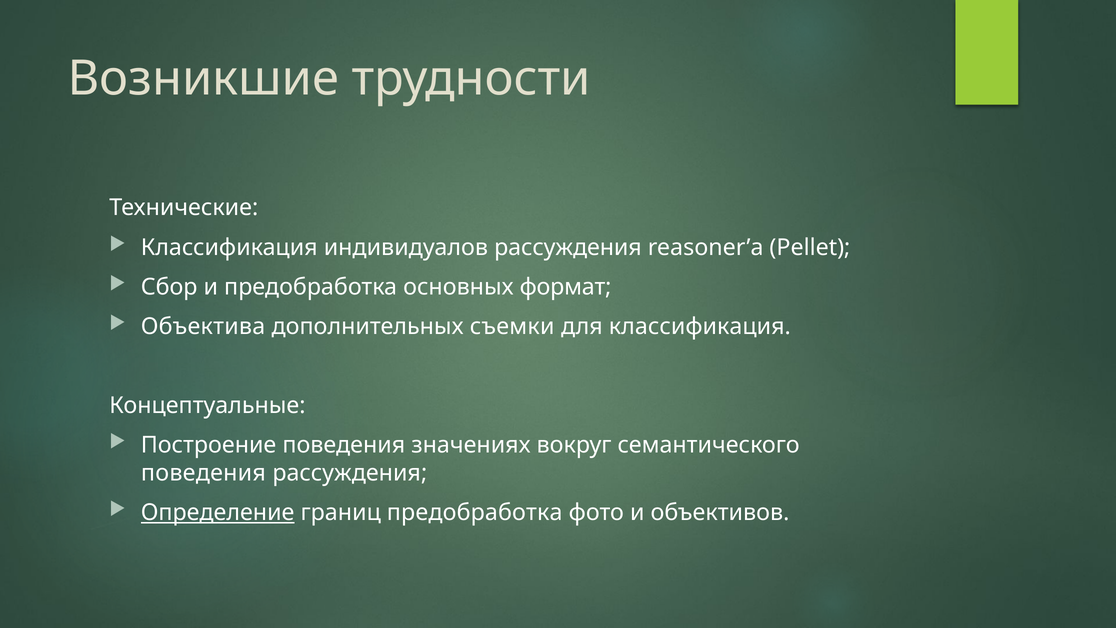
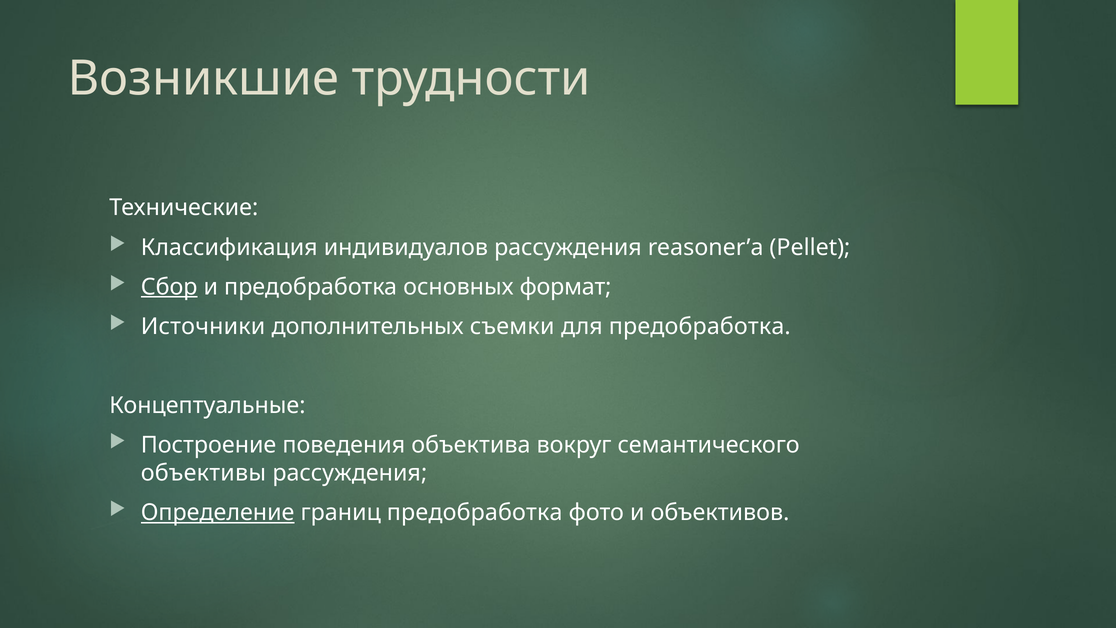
Сбор underline: none -> present (169, 287)
Объектива: Объектива -> Источники (203, 326)
для классификация: классификация -> предобработка (700, 326)
значениях: значениях -> объектива (471, 445)
поведения: поведения -> объективы (203, 473)
